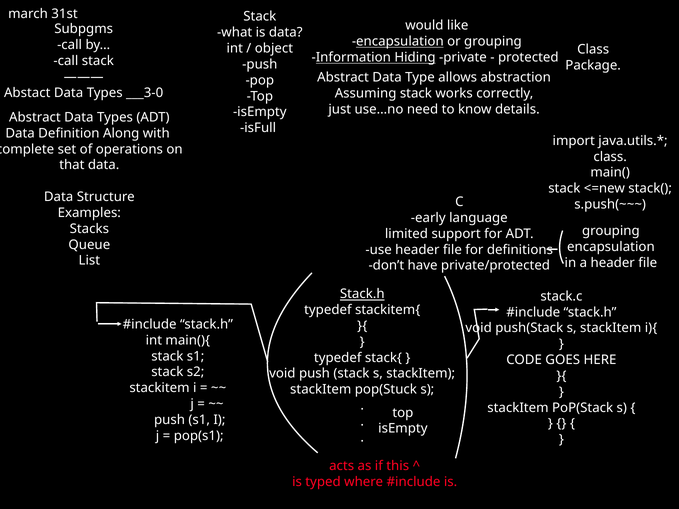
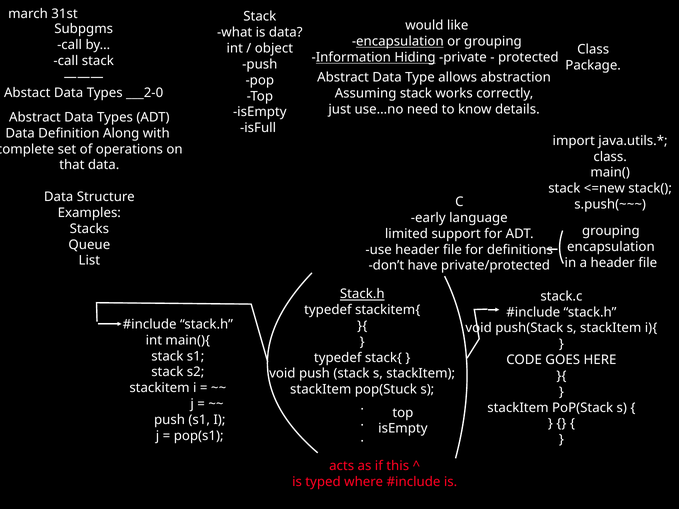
___3-0: ___3-0 -> ___2-0 (145, 93)
